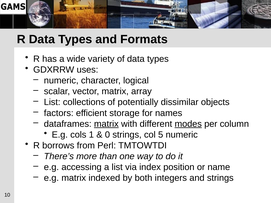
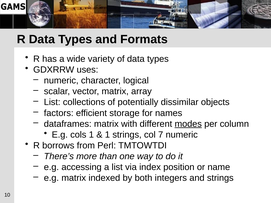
matrix underline: present -> none (106, 124)
0: 0 -> 1 (107, 135)
5: 5 -> 7 (161, 135)
